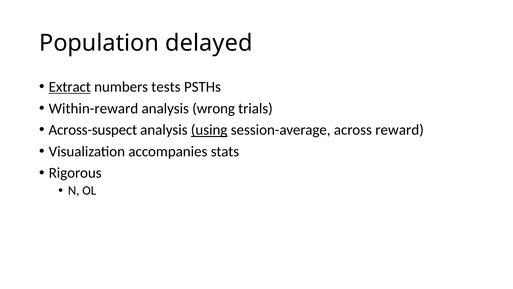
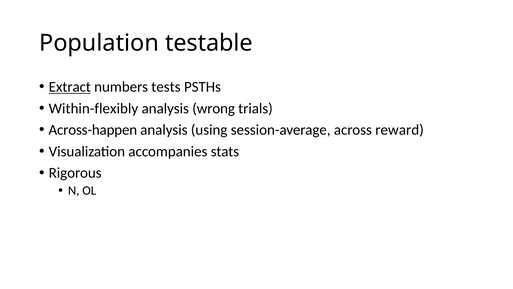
delayed: delayed -> testable (209, 43)
Within-reward: Within-reward -> Within-flexibly (93, 108)
Across-suspect: Across-suspect -> Across-happen (93, 130)
using underline: present -> none (209, 130)
